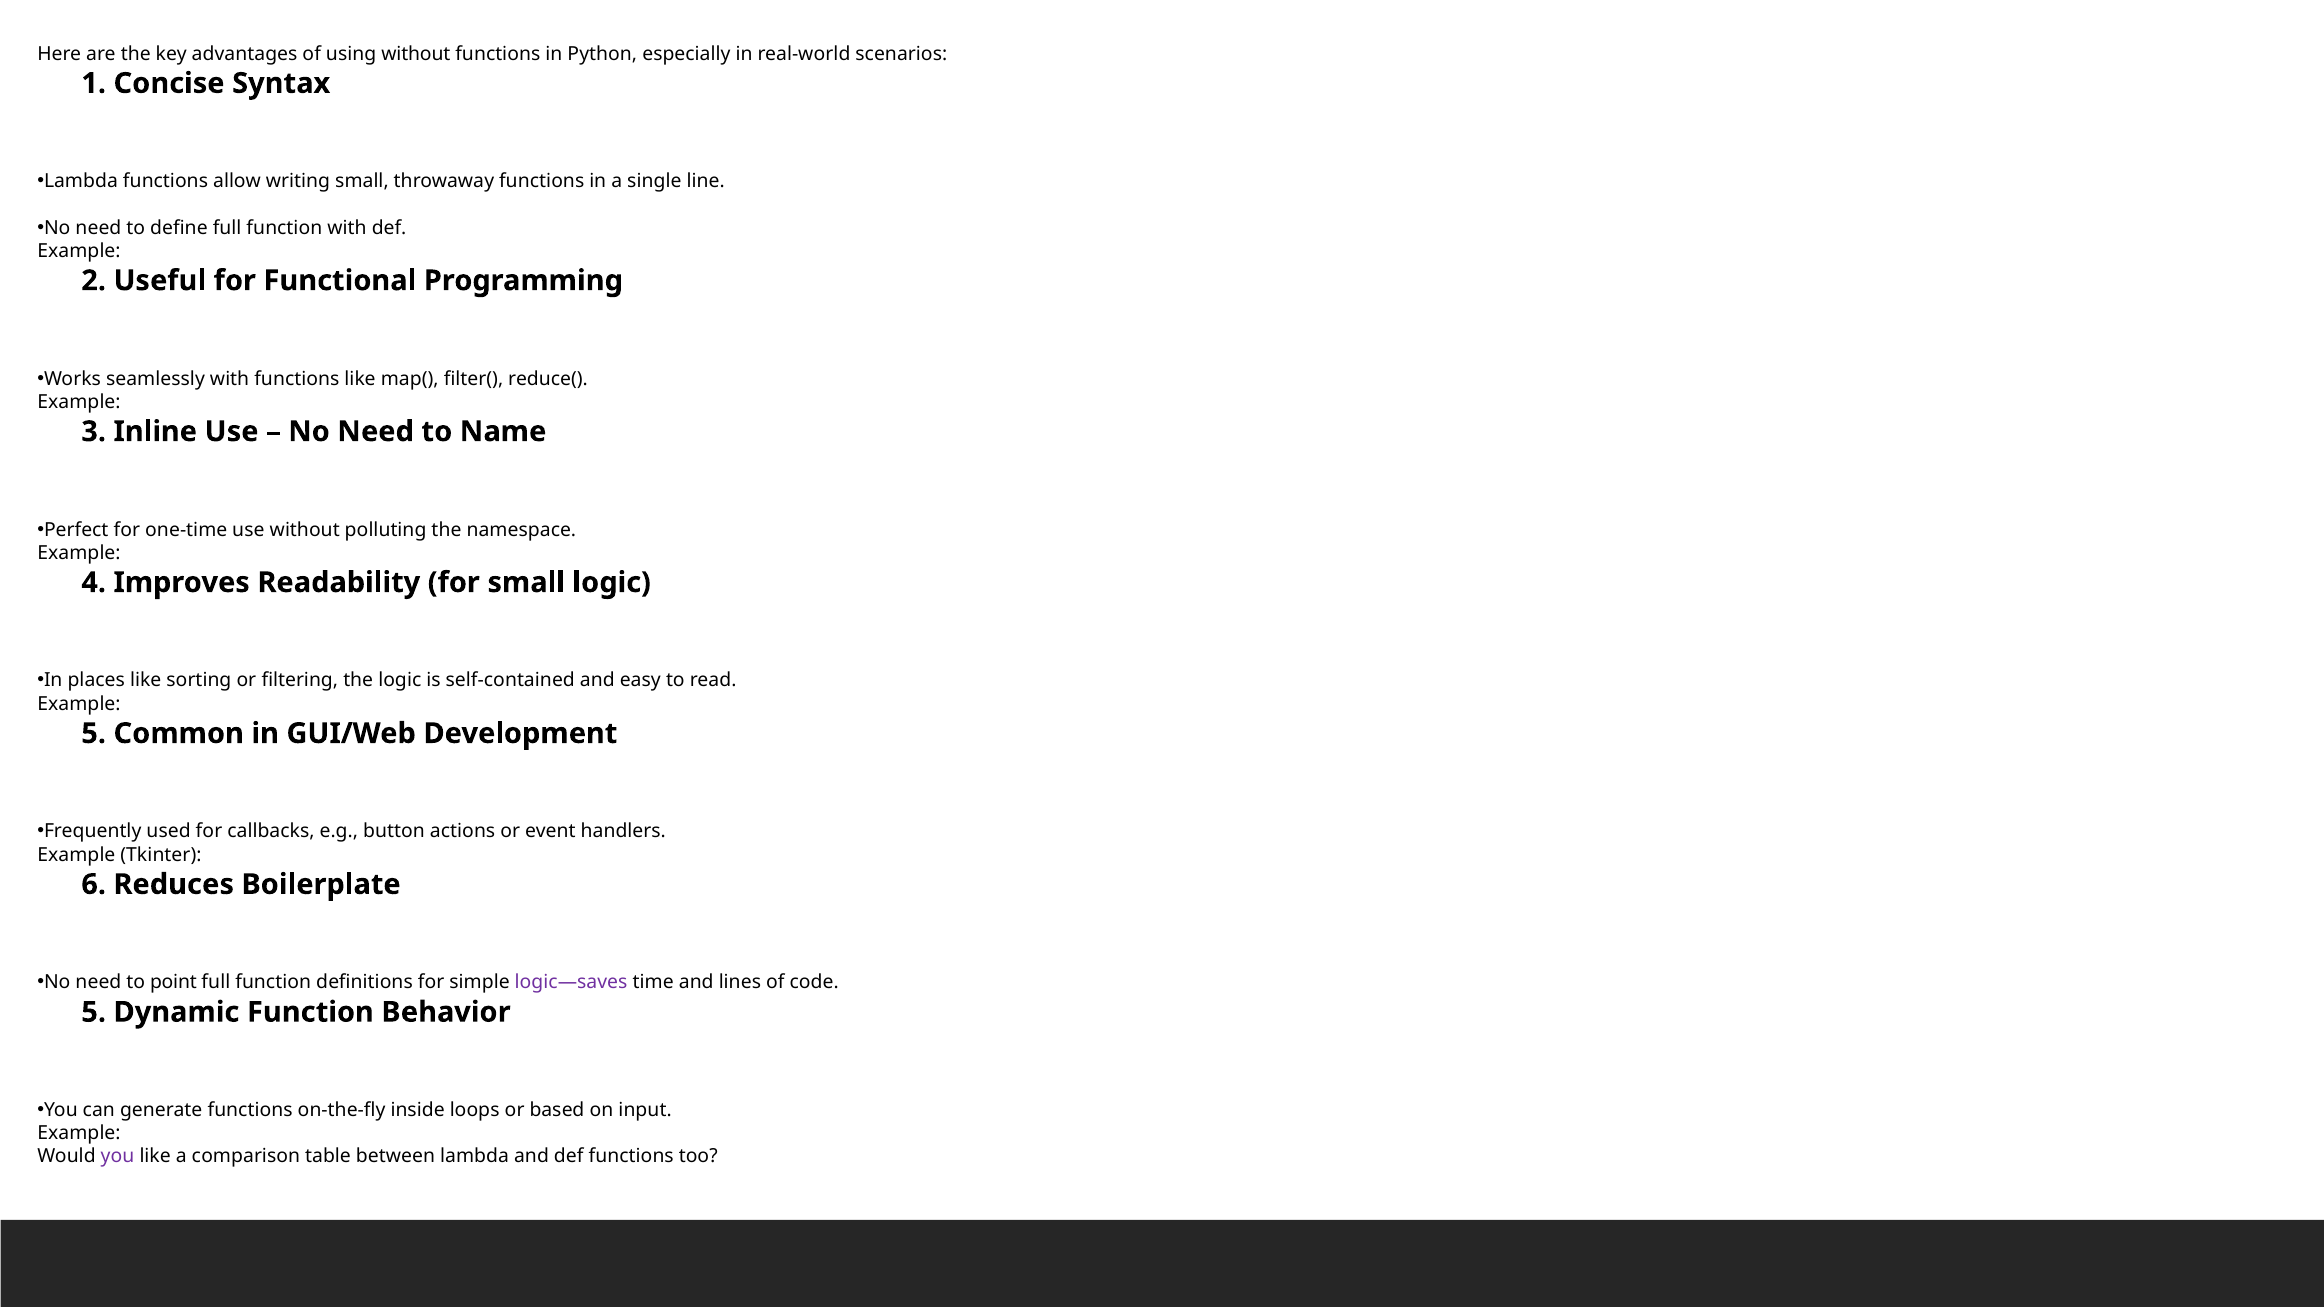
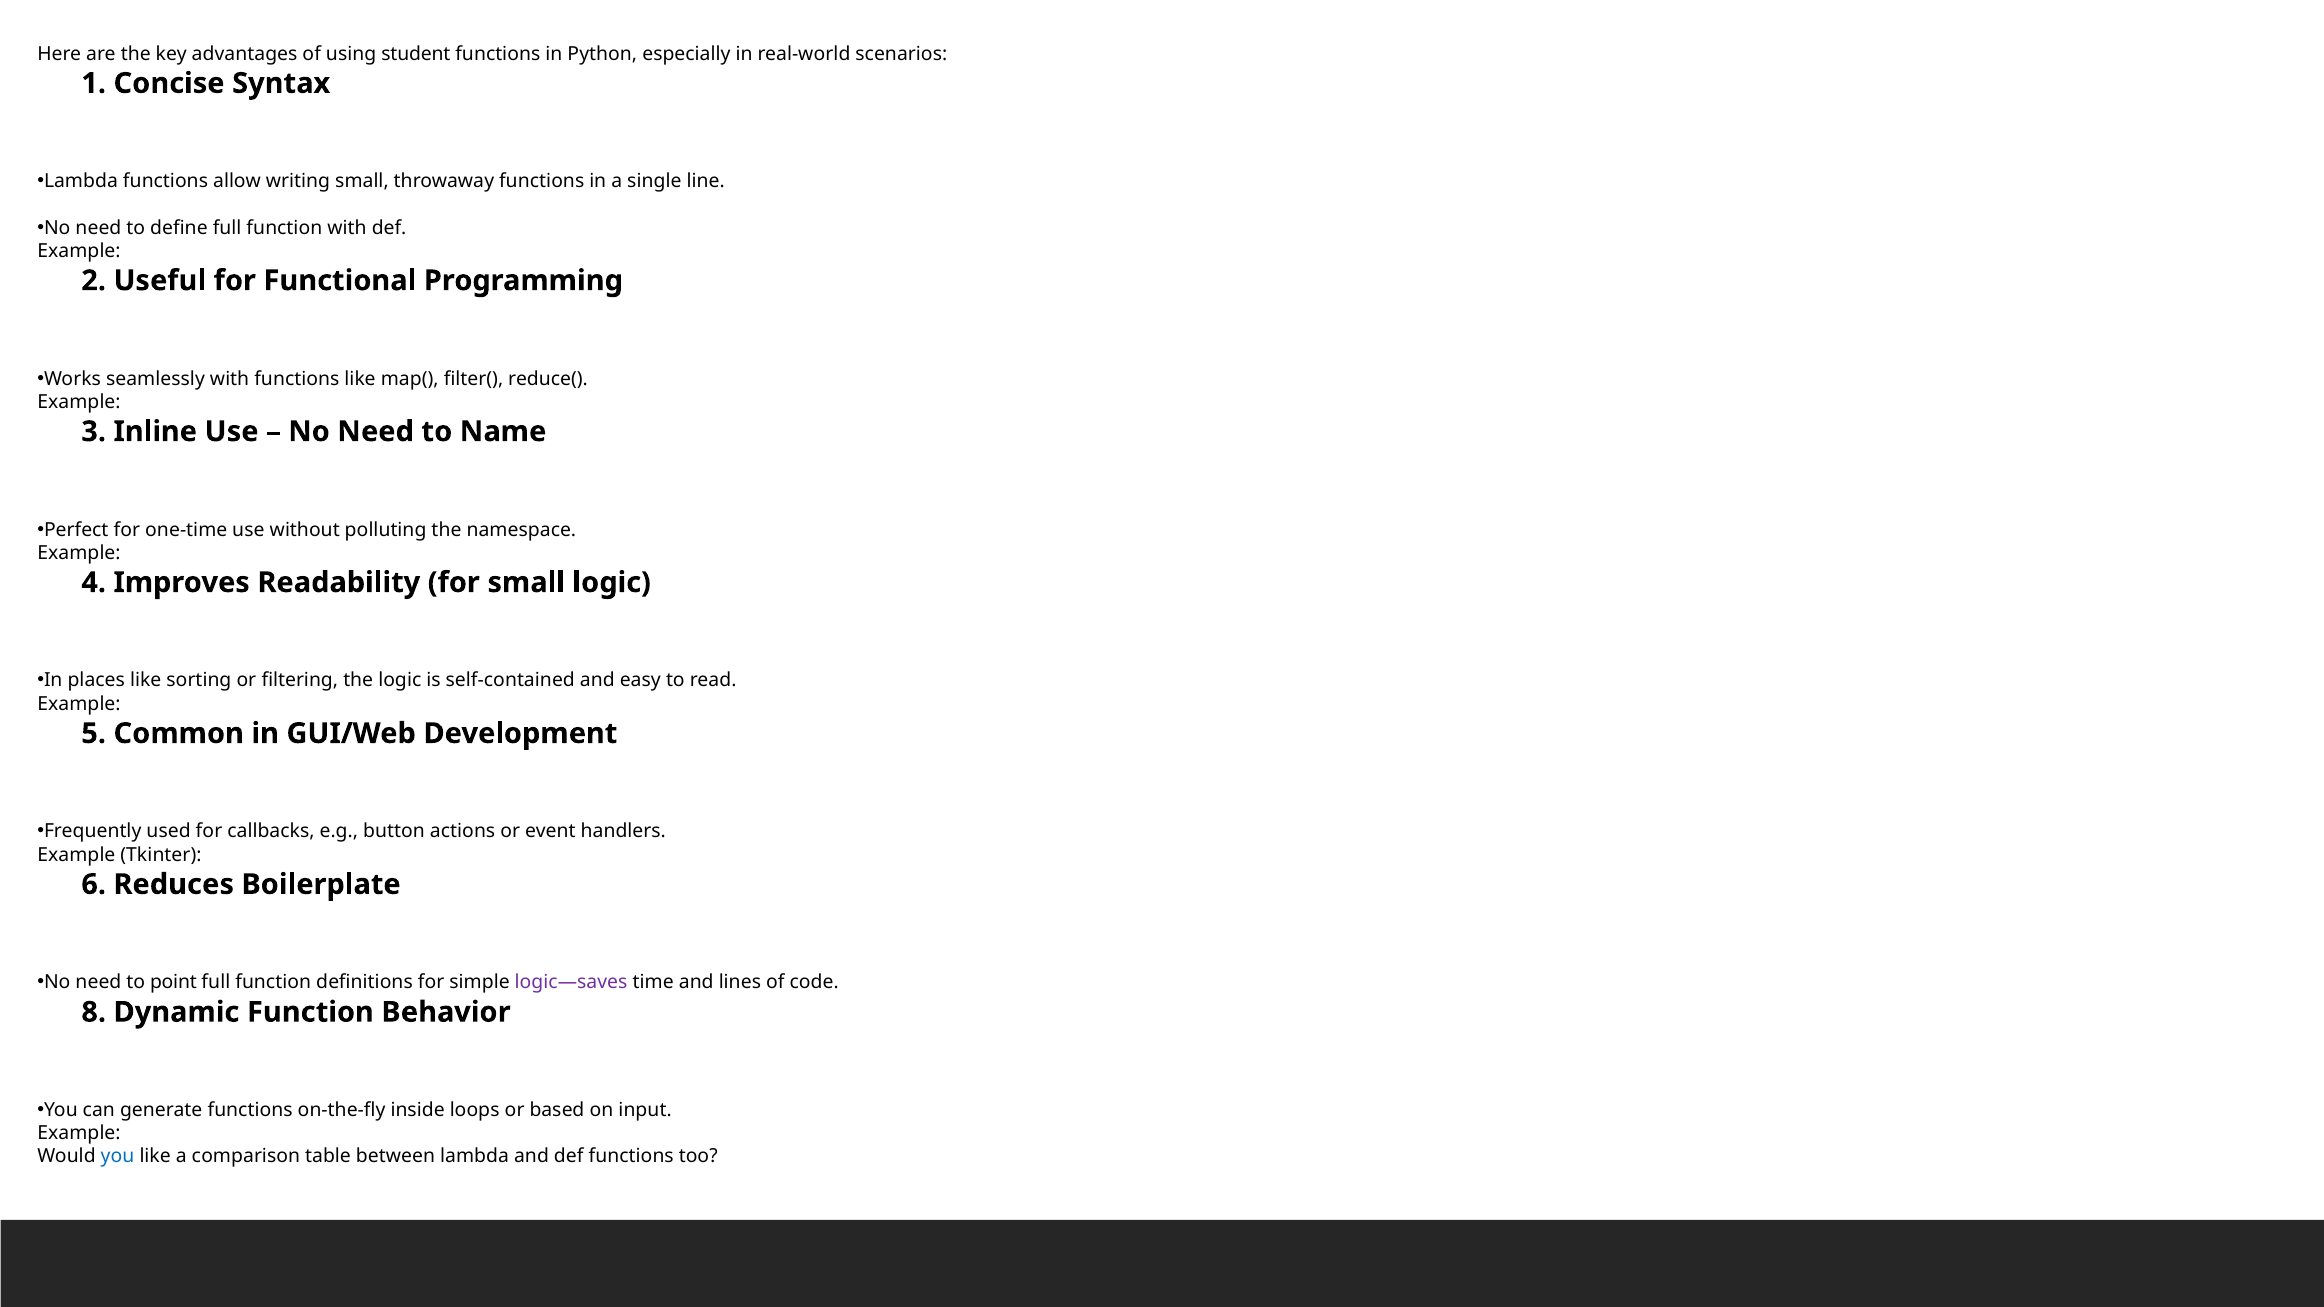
using without: without -> student (416, 54)
5: 5 -> 8 (94, 1012)
you colour: purple -> blue (118, 1157)
